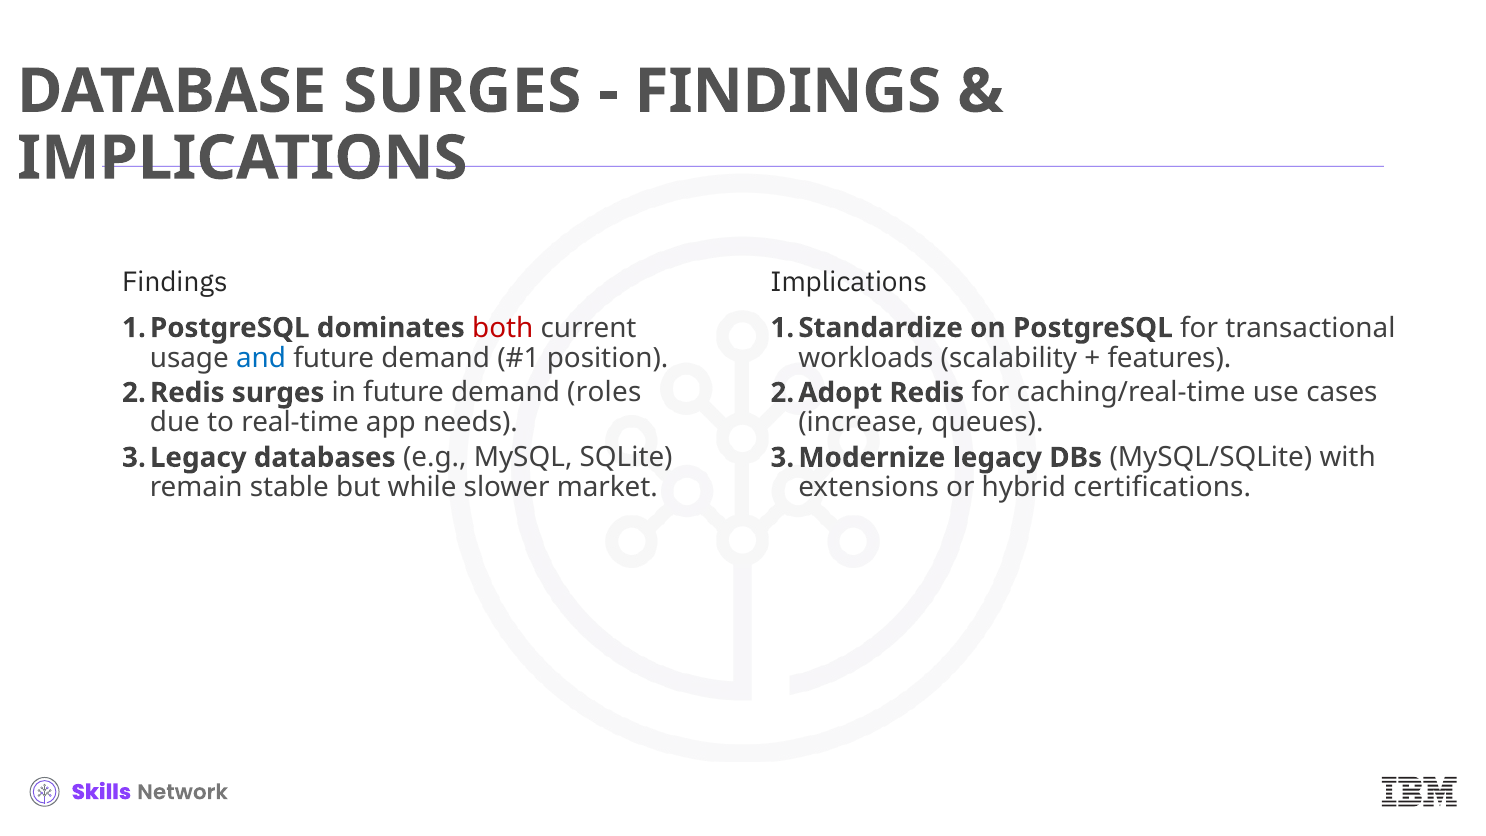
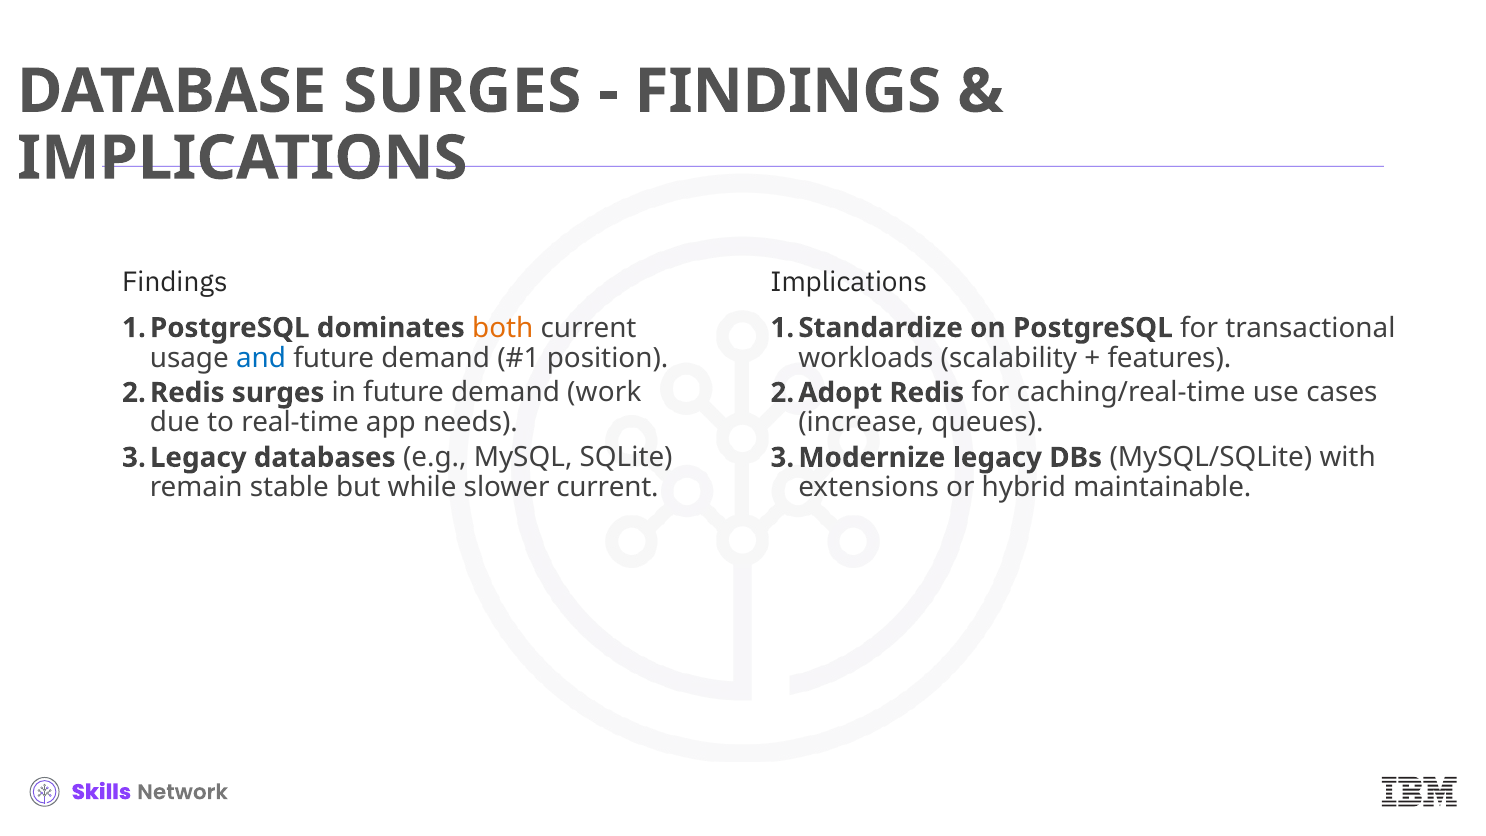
both colour: red -> orange (503, 328)
roles: roles -> work (604, 393)
slower market: market -> current (607, 488)
certifications: certifications -> maintainable (1162, 488)
